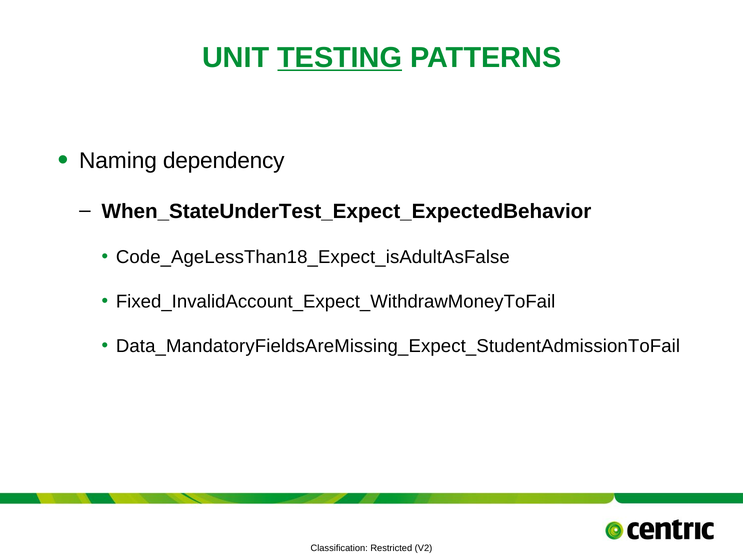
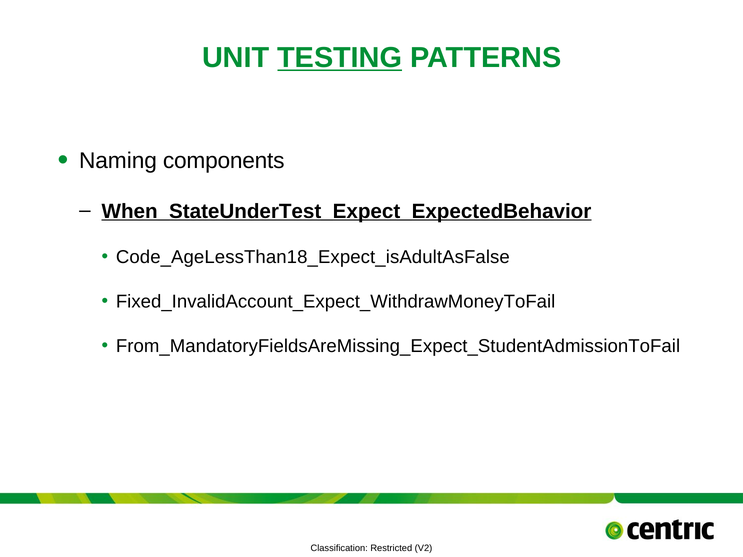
dependency: dependency -> components (224, 161)
When_StateUnderTest_Expect_ExpectedBehavior underline: none -> present (346, 211)
Data_MandatoryFieldsAreMissing_Expect_StudentAdmissionToFail: Data_MandatoryFieldsAreMissing_Expect_StudentAdmissionToFail -> From_MandatoryFieldsAreMissing_Expect_StudentAdmissionToFail (398, 346)
